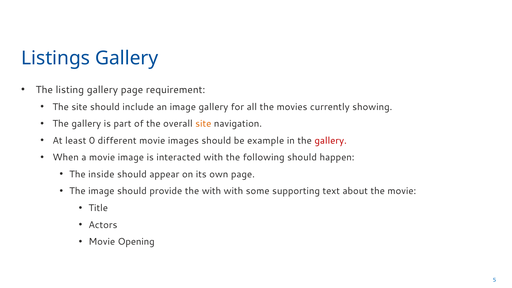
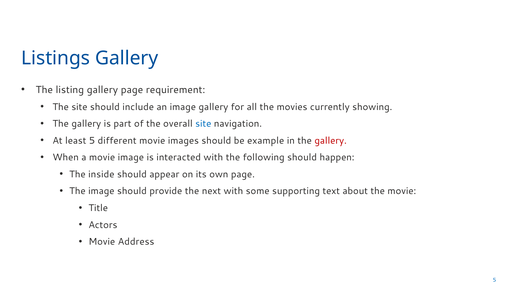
site colour: orange -> blue (203, 124)
least 0: 0 -> 5 (92, 141)
the with: with -> next (211, 191)
Opening: Opening -> Address (136, 242)
